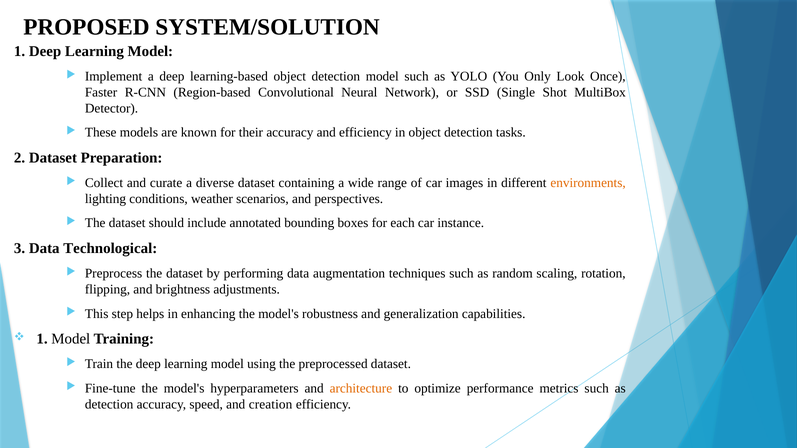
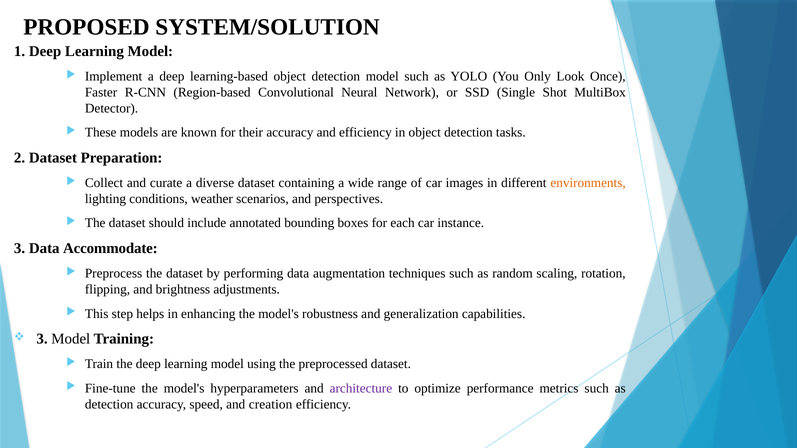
Technological: Technological -> Accommodate (110, 249)
1: 1 -> 3 (42, 339)
architecture colour: orange -> purple (361, 389)
